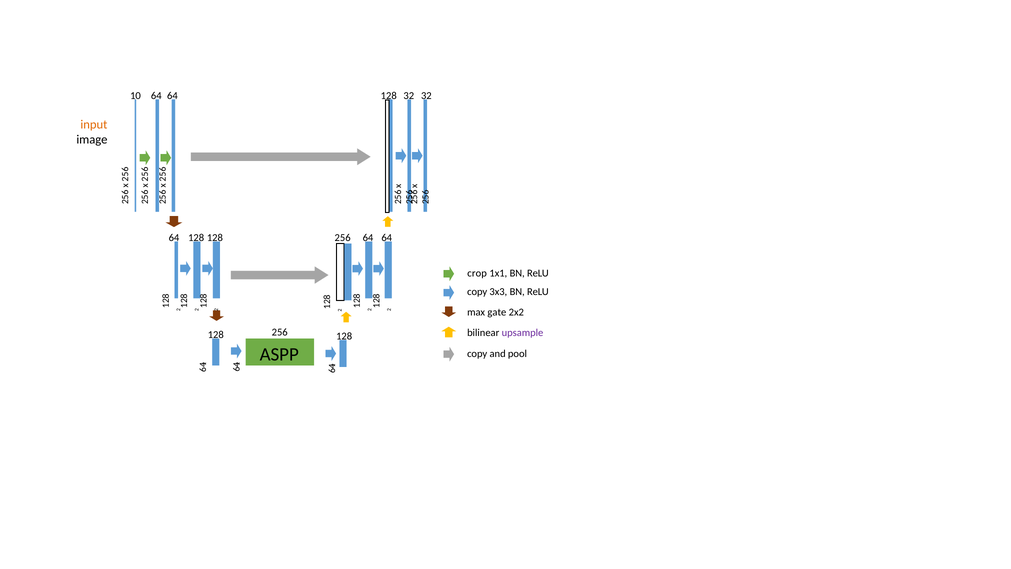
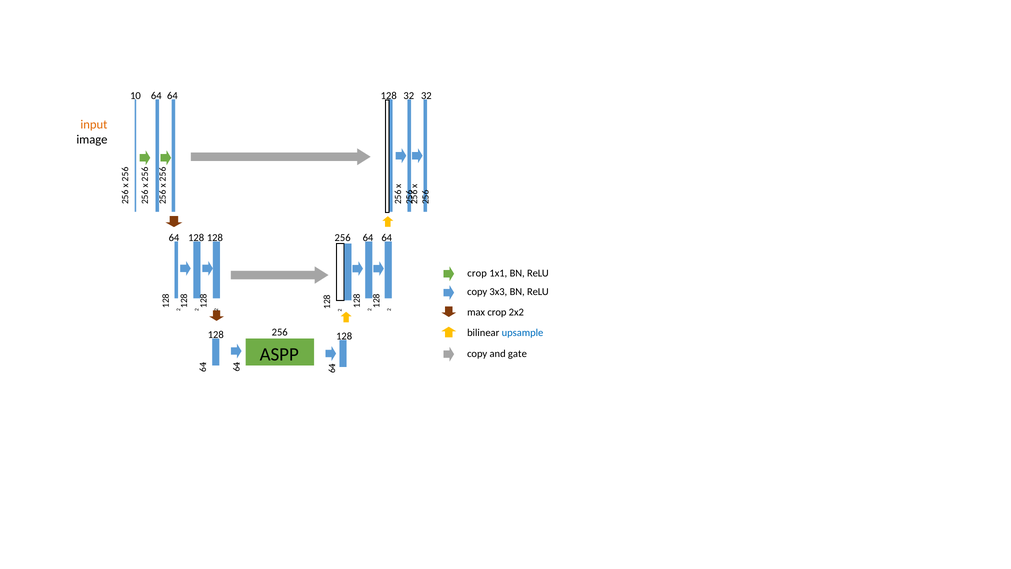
max gate: gate -> crop (497, 312)
upsample colour: purple -> blue (523, 332)
pool: pool -> gate (517, 353)
